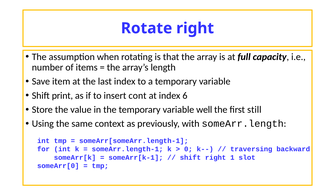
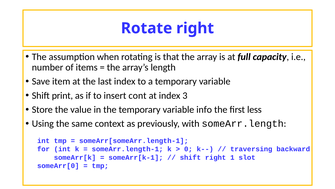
6: 6 -> 3 (185, 95)
well: well -> info (204, 109)
still: still -> less (254, 109)
